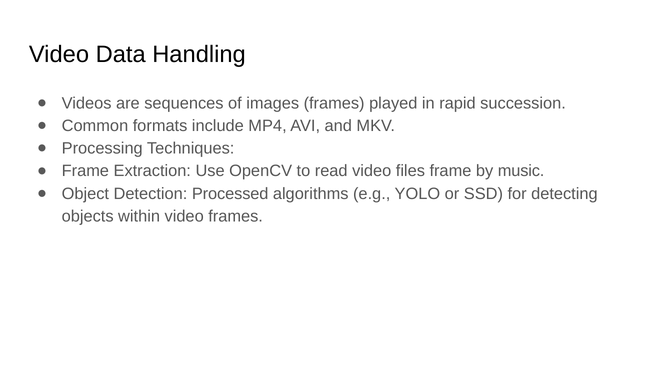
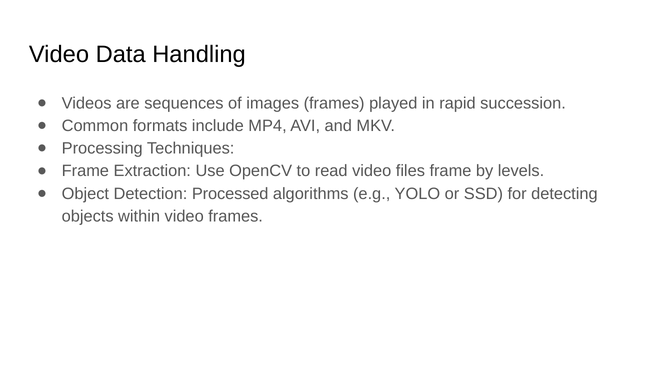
music: music -> levels (521, 171)
